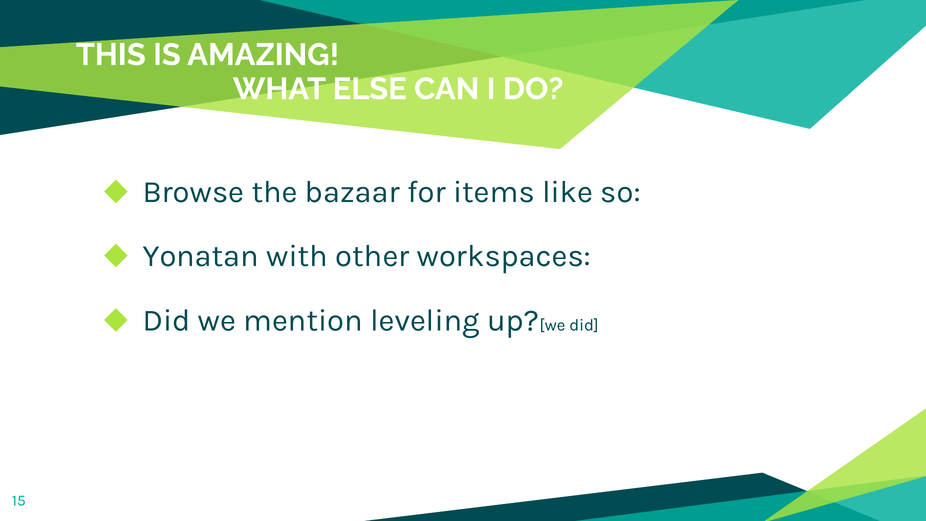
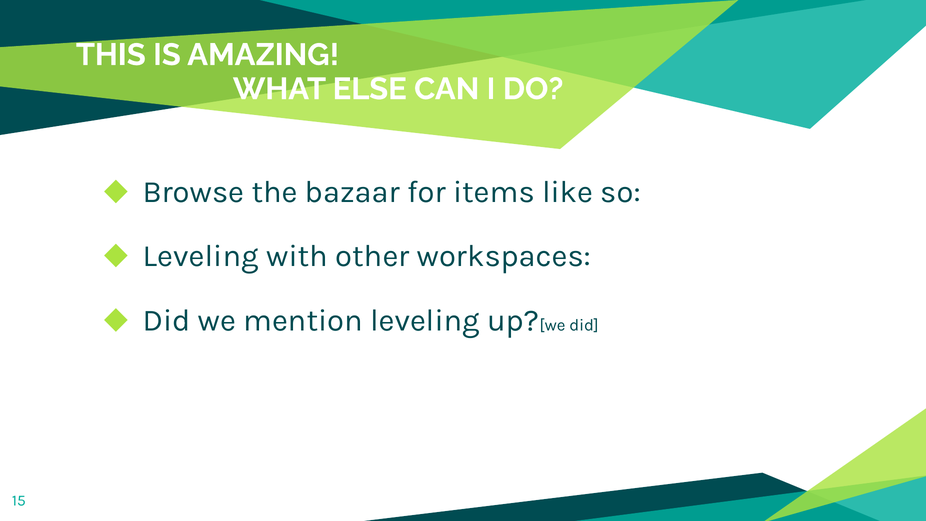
Yonatan: Yonatan -> Leveling (201, 256)
